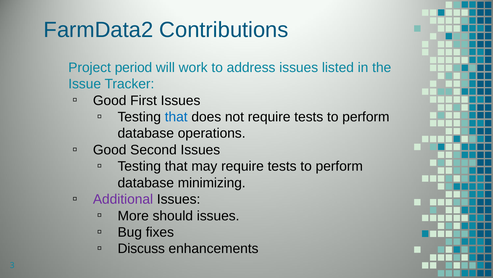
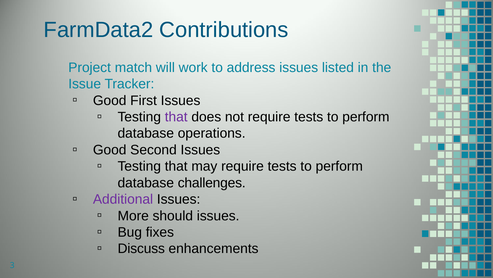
period: period -> match (133, 67)
that colour: blue -> purple (176, 117)
minimizing: minimizing -> challenges (212, 182)
